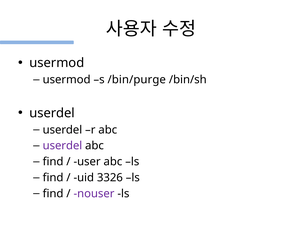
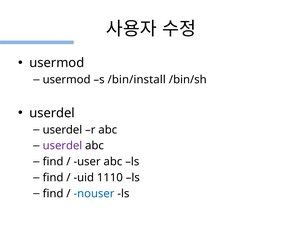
/bin/purge: /bin/purge -> /bin/install (137, 80)
3326: 3326 -> 1110 (110, 178)
nouser colour: purple -> blue (94, 194)
